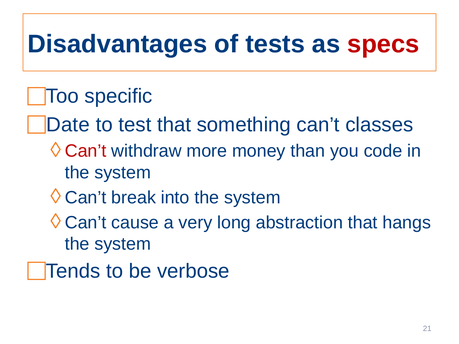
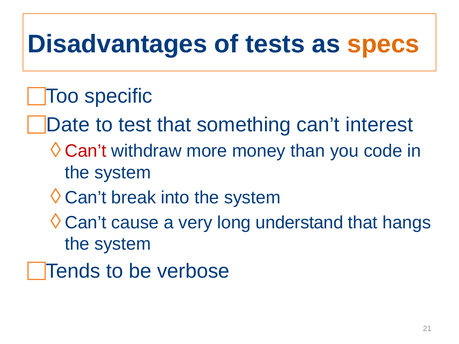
specs colour: red -> orange (383, 44)
classes: classes -> interest (379, 125)
abstraction: abstraction -> understand (299, 223)
